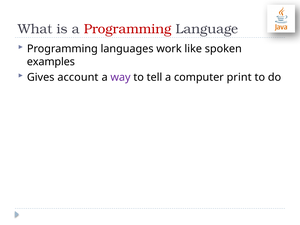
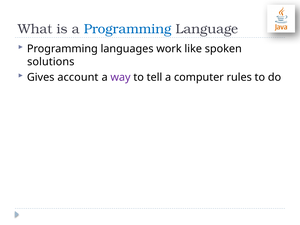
Programming colour: red -> blue (128, 29)
examples: examples -> solutions (51, 62)
print: print -> rules (239, 77)
